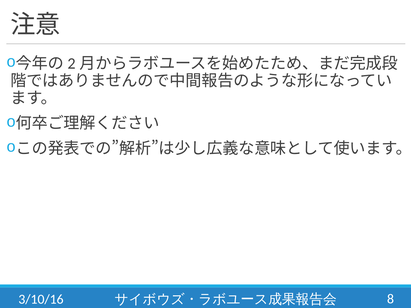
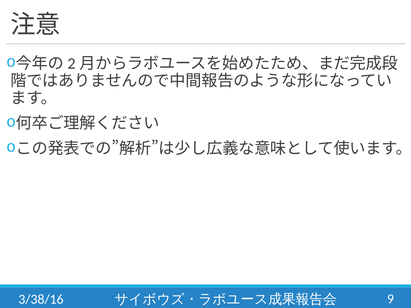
3/10/16: 3/10/16 -> 3/38/16 (41, 300)
8: 8 -> 9 (391, 299)
